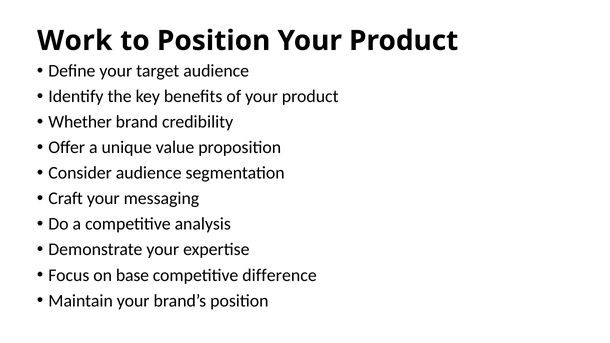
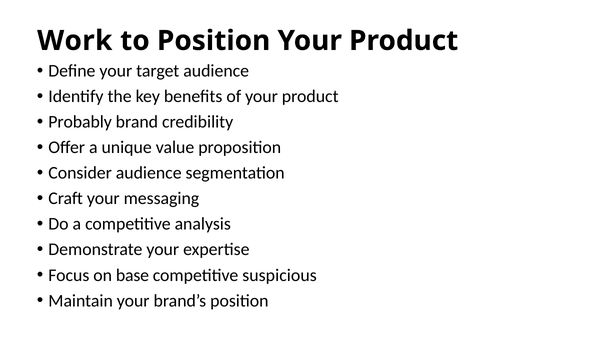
Whether: Whether -> Probably (80, 122)
difference: difference -> suspicious (280, 275)
